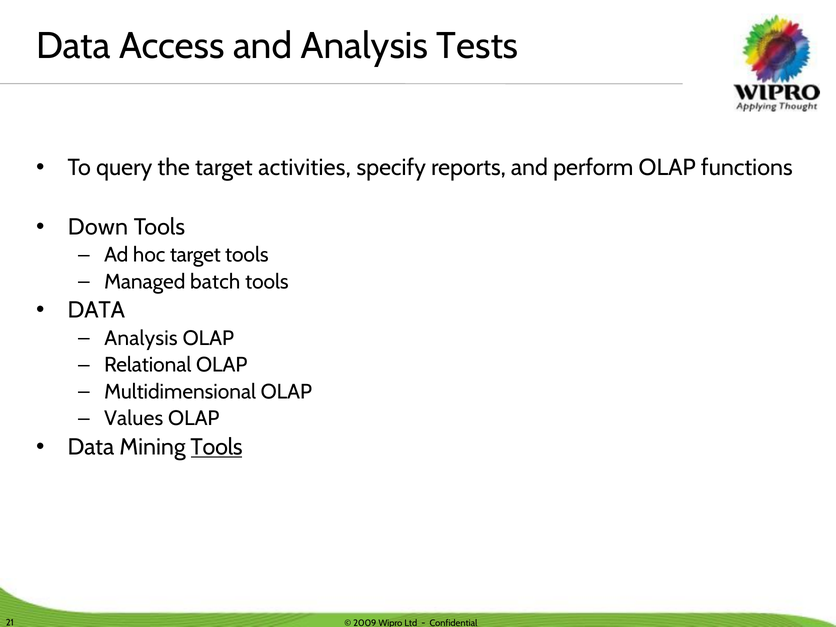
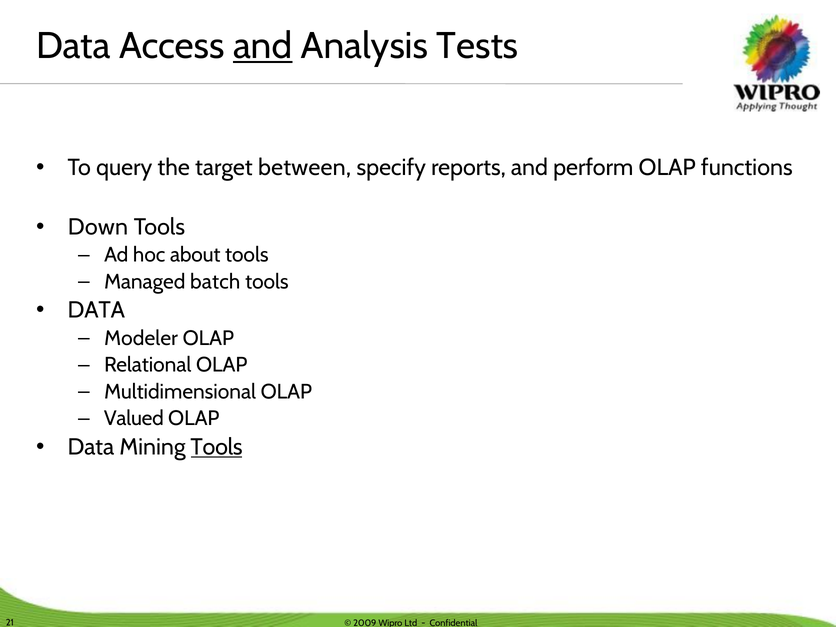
and underline: none -> present (263, 46)
activities: activities -> between (304, 168)
hoc target: target -> about (195, 255)
Analysis: Analysis -> Modeler (141, 338)
Values: Values -> Valued (134, 419)
